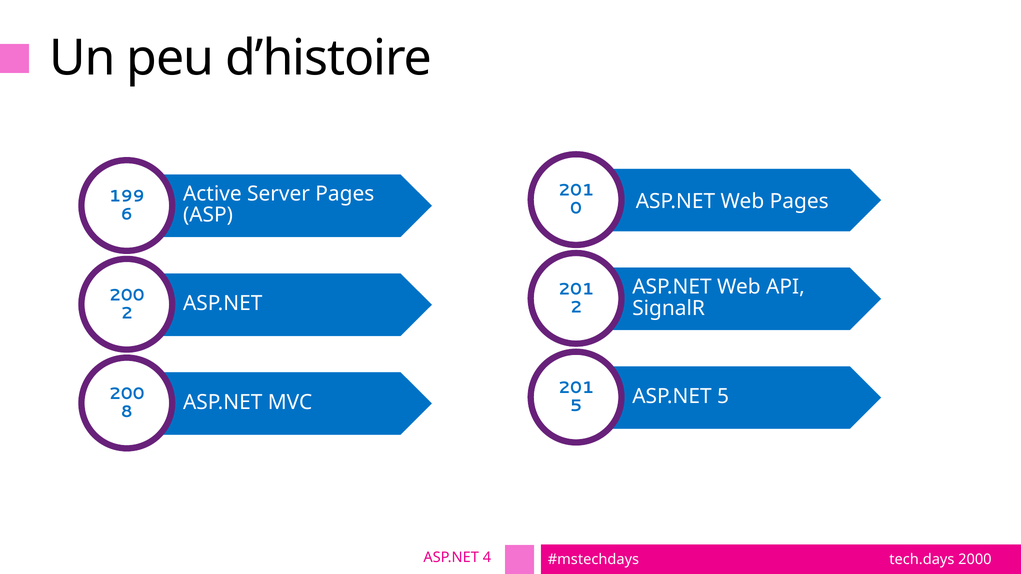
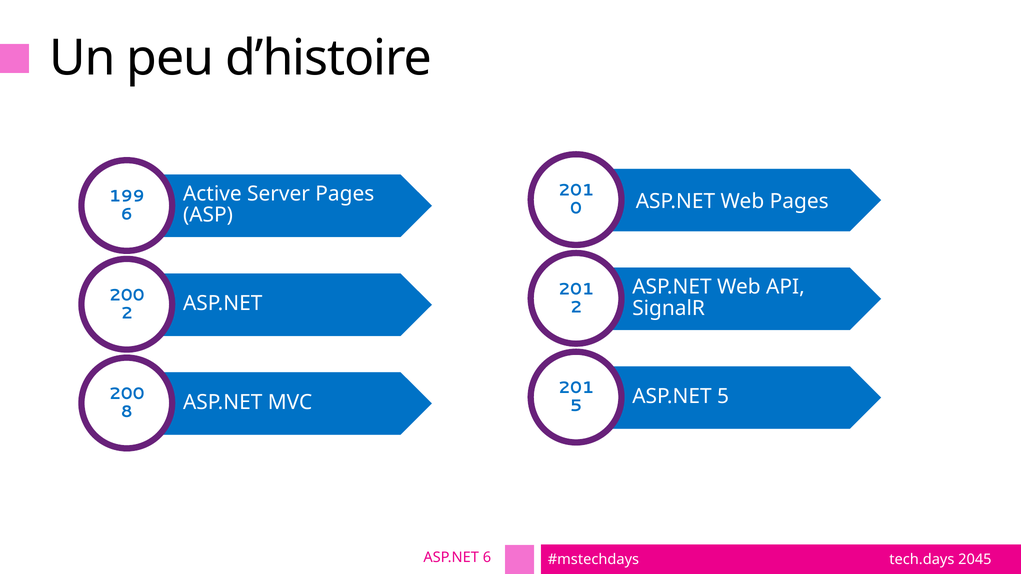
ASP.NET 4: 4 -> 6 (487, 558)
2000: 2000 -> 2045 (975, 560)
